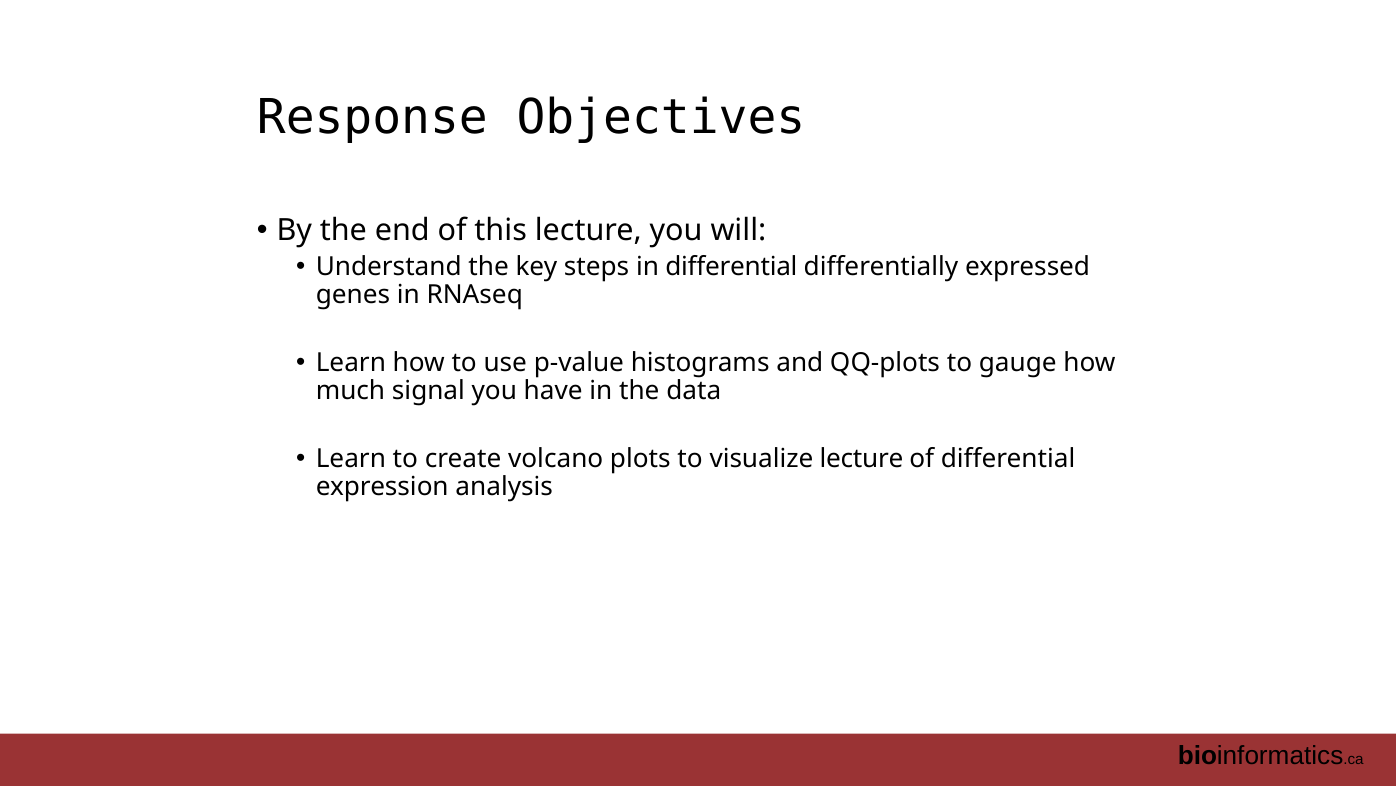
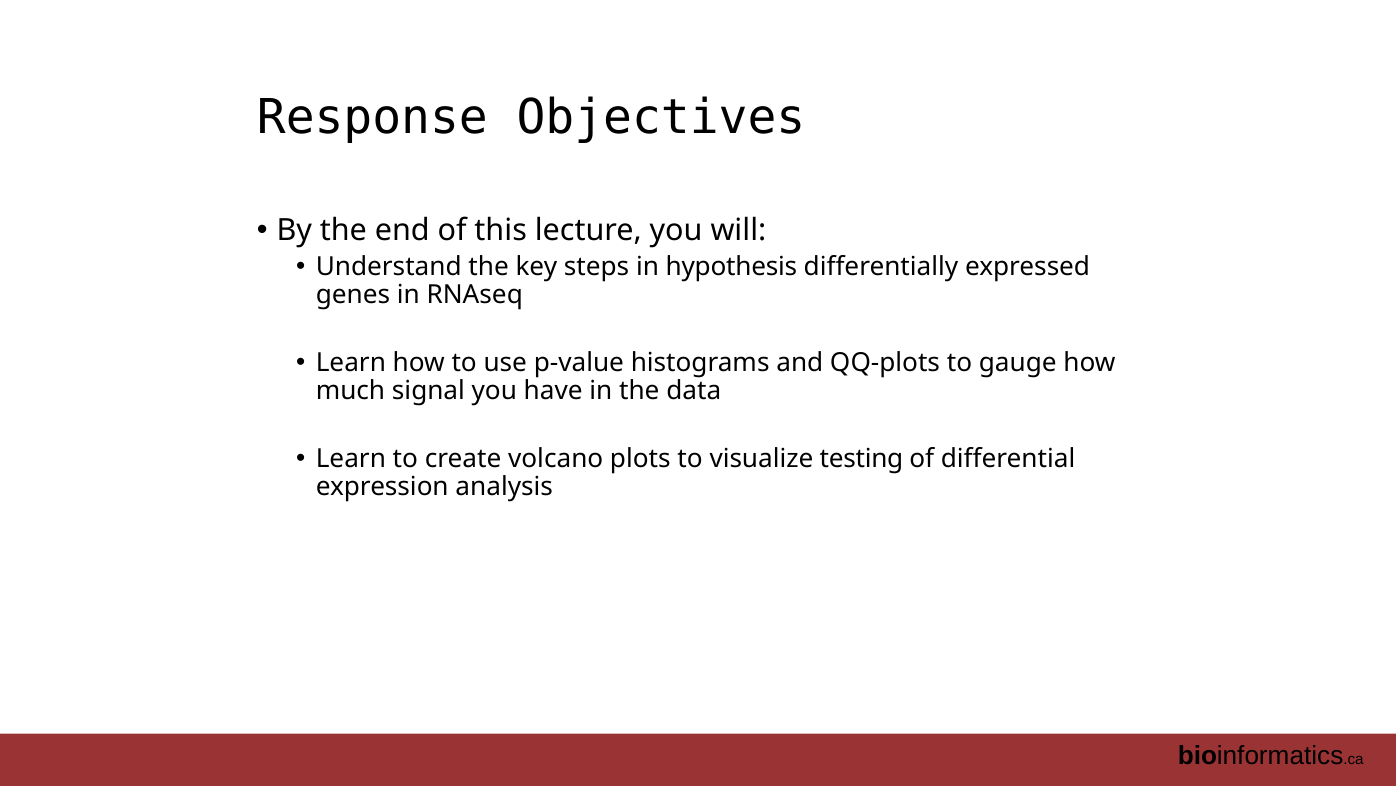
in differential: differential -> hypothesis (731, 267)
visualize lecture: lecture -> testing (862, 458)
